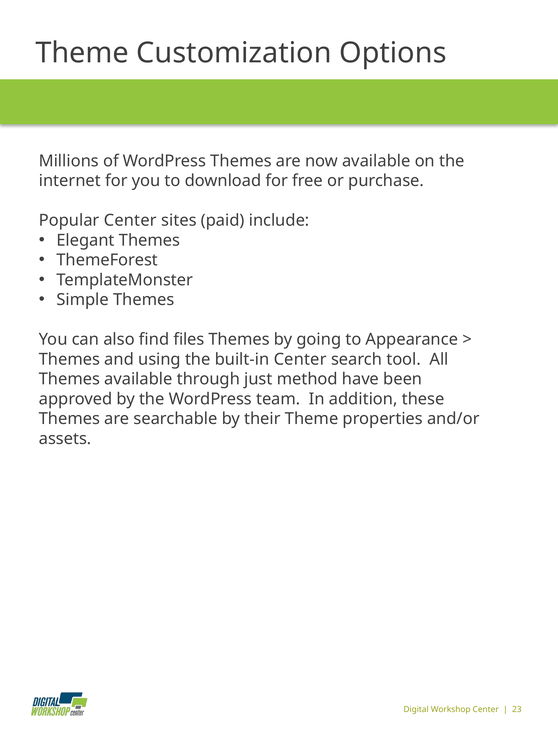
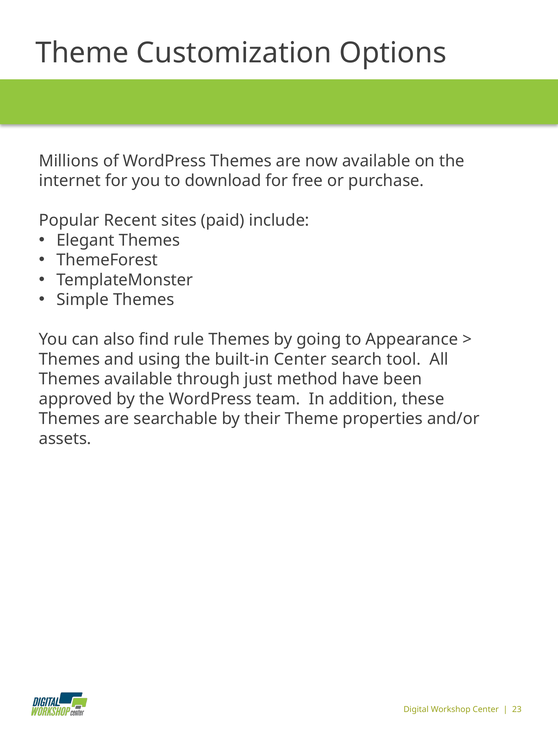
Popular Center: Center -> Recent (130, 221)
files: files -> rule (189, 339)
